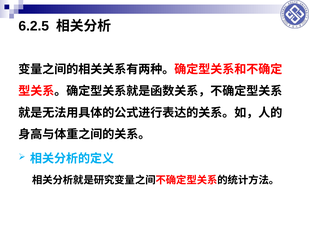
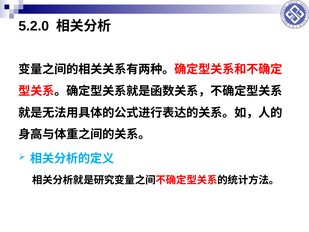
6.2.5: 6.2.5 -> 5.2.0 (34, 26)
